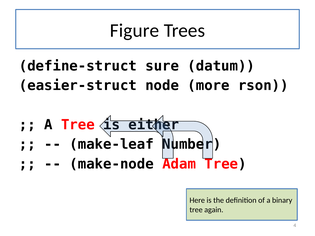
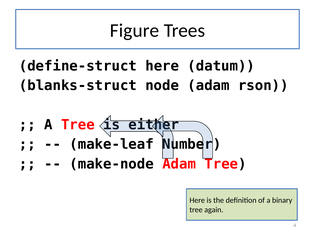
define-struct sure: sure -> here (162, 66)
easier-struct: easier-struct -> blanks-struct (78, 86)
node more: more -> adam (209, 86)
